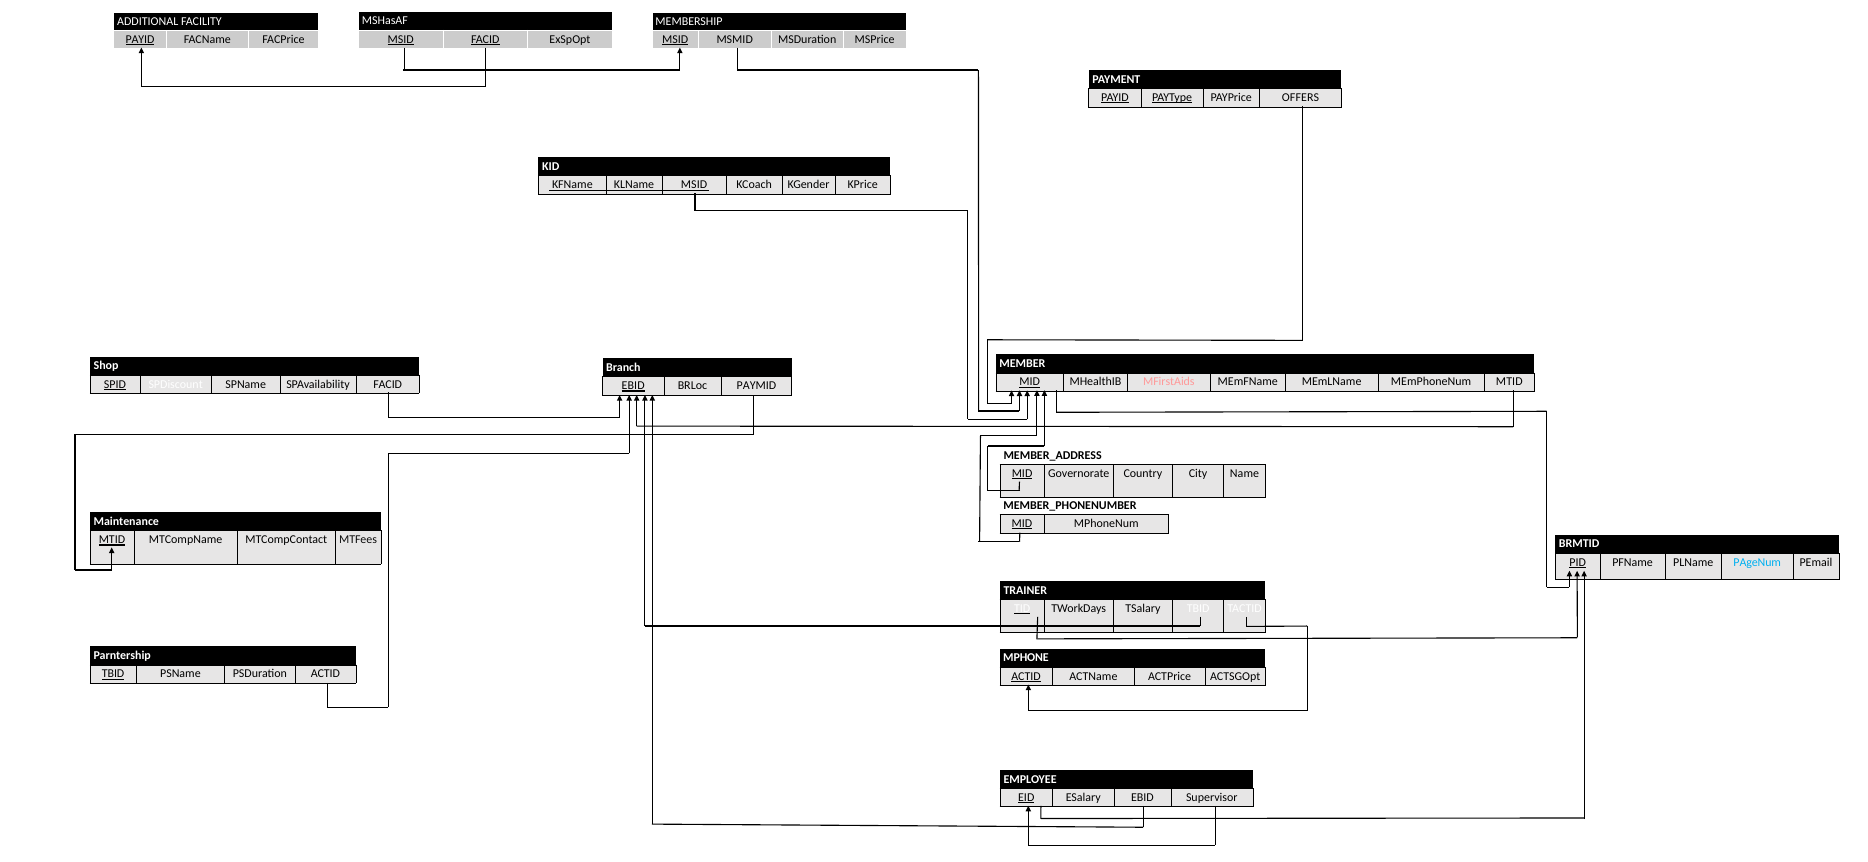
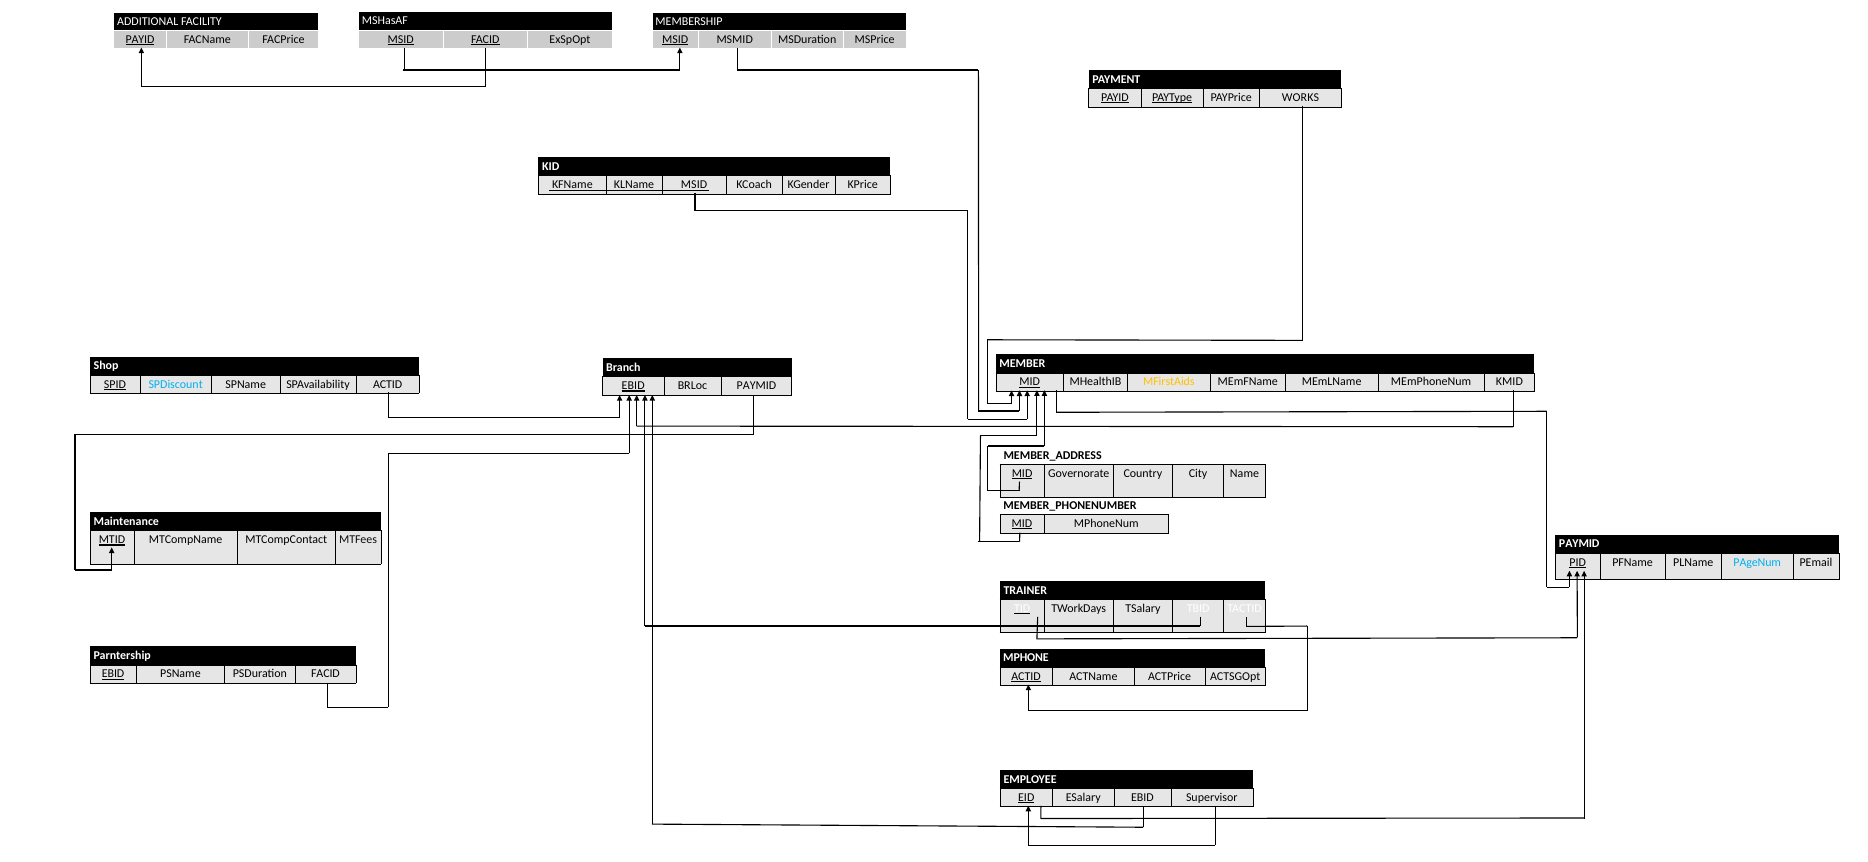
OFFERS: OFFERS -> WORKS (1301, 98)
MFirstAids colour: pink -> yellow (1169, 382)
MEmPhoneNum MTID: MTID -> KMID (1509, 382)
SPDiscount colour: white -> light blue (176, 384)
SPAvailability FACID: FACID -> ACTID (388, 384)
BRMTID: BRMTID -> PAYMID (1579, 544)
TBID: TBID -> EBID (113, 674)
PSDuration ACTID: ACTID -> FACID (325, 674)
